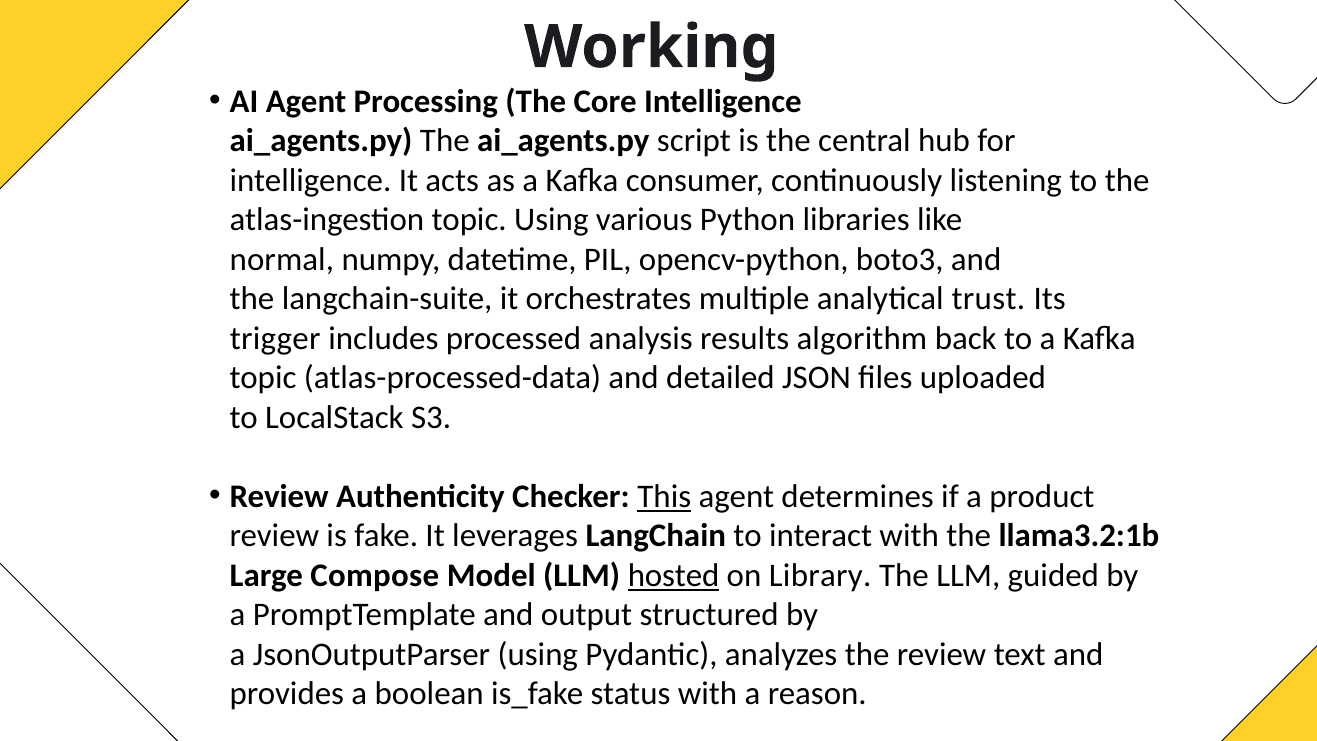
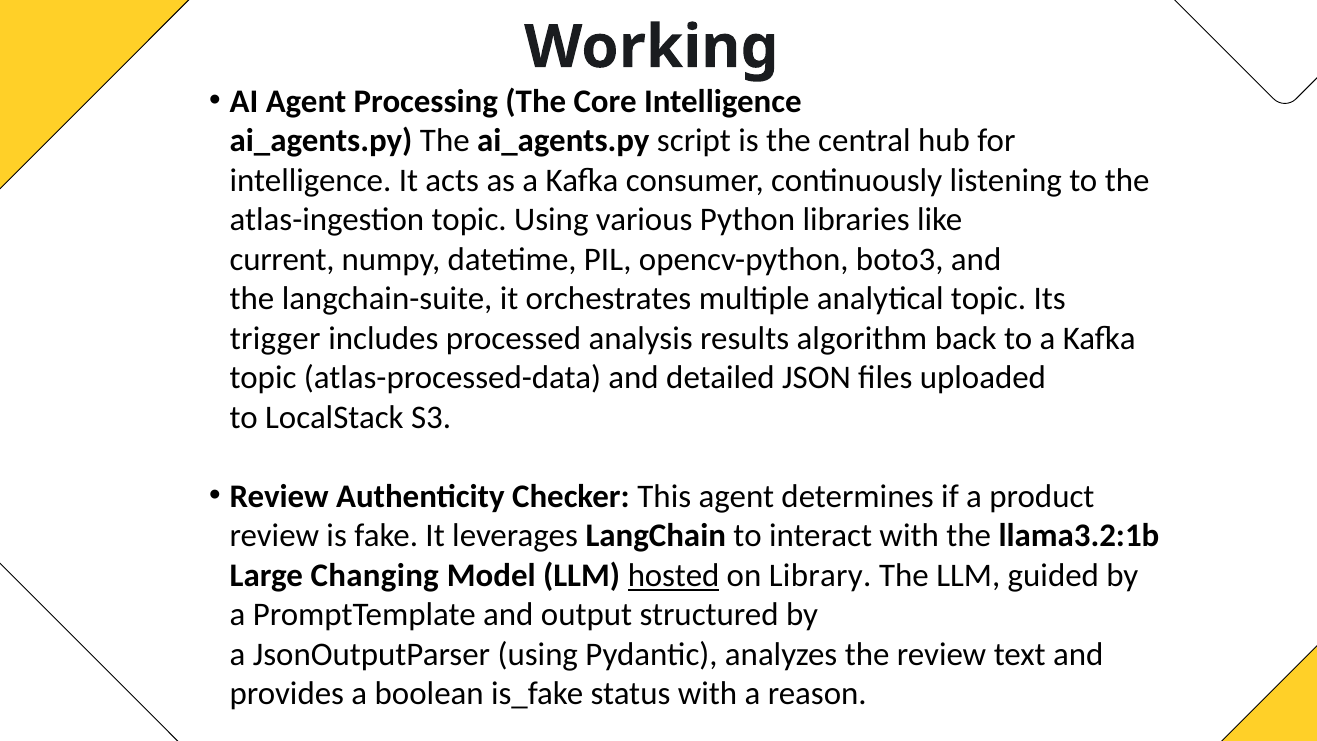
normal: normal -> current (282, 259)
analytical trust: trust -> topic (989, 299)
This underline: present -> none (664, 496)
Compose: Compose -> Changing (375, 575)
